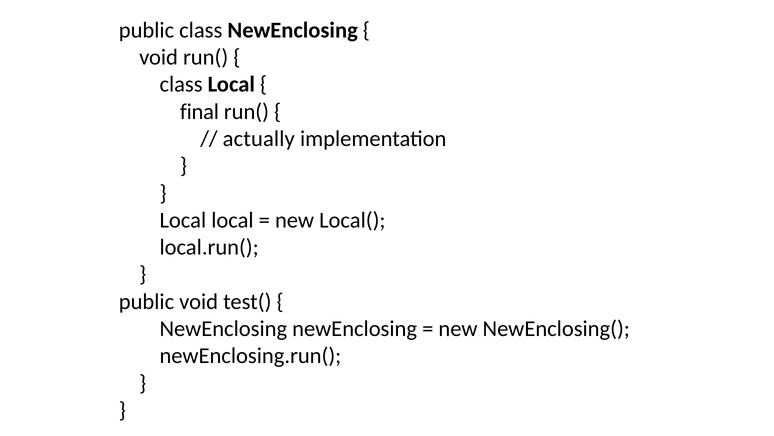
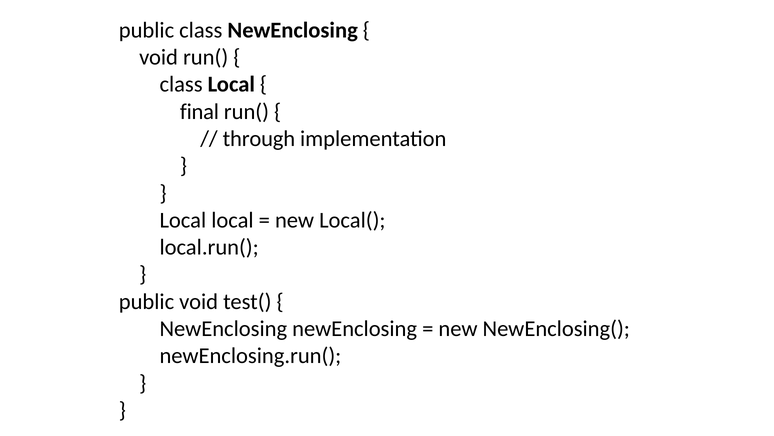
actually: actually -> through (259, 139)
